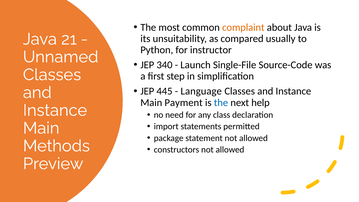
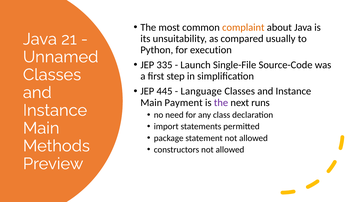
instructor: instructor -> execution (211, 50)
340: 340 -> 335 (165, 65)
the colour: blue -> purple (221, 103)
help: help -> runs (260, 103)
